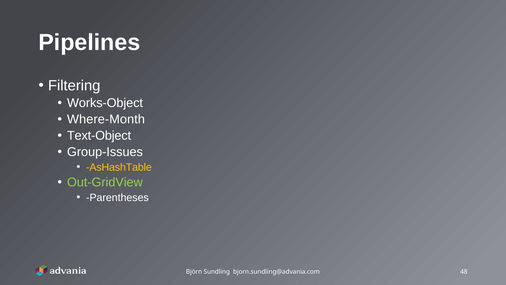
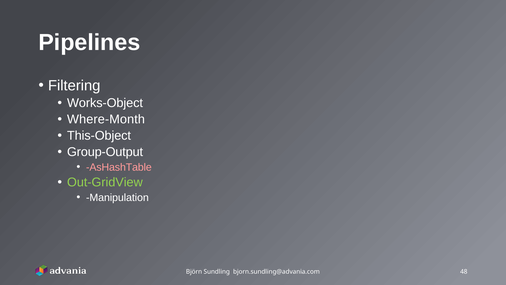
Text-Object: Text-Object -> This-Object (99, 136)
Group-Issues: Group-Issues -> Group-Output (105, 152)
AsHashTable colour: yellow -> pink (119, 167)
Parentheses: Parentheses -> Manipulation (117, 197)
